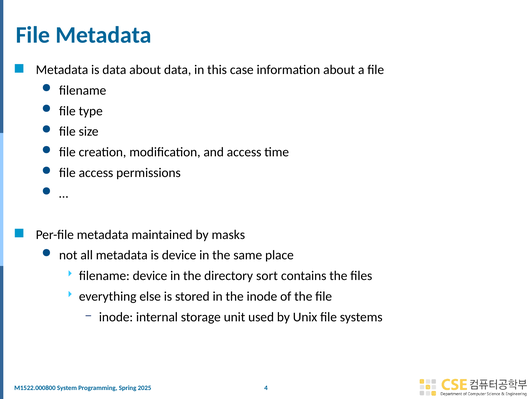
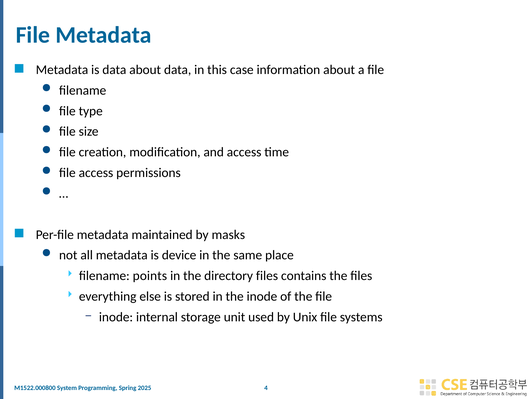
filename device: device -> points (150, 276)
directory sort: sort -> files (267, 276)
